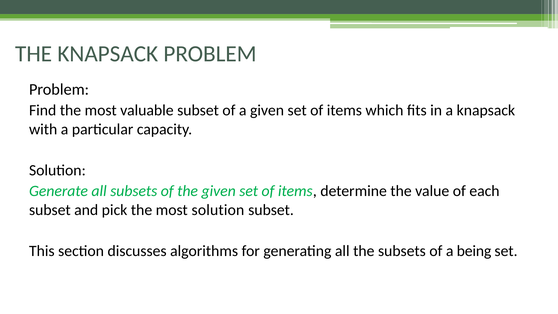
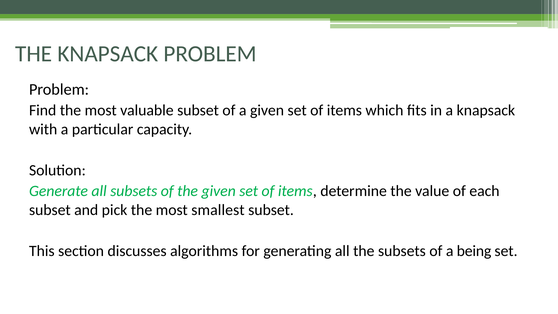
most solution: solution -> smallest (218, 210)
